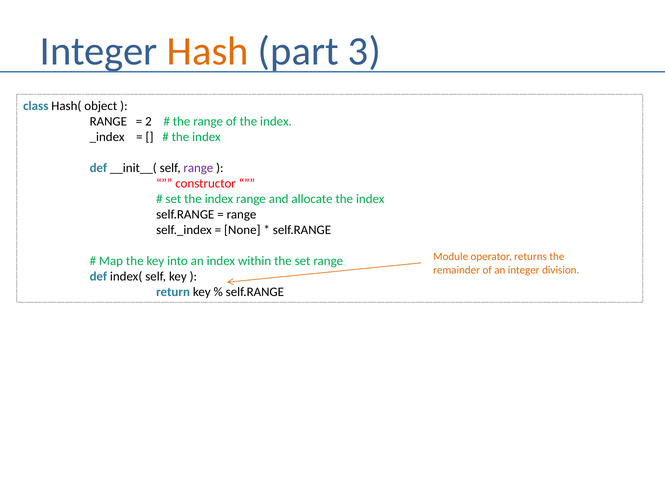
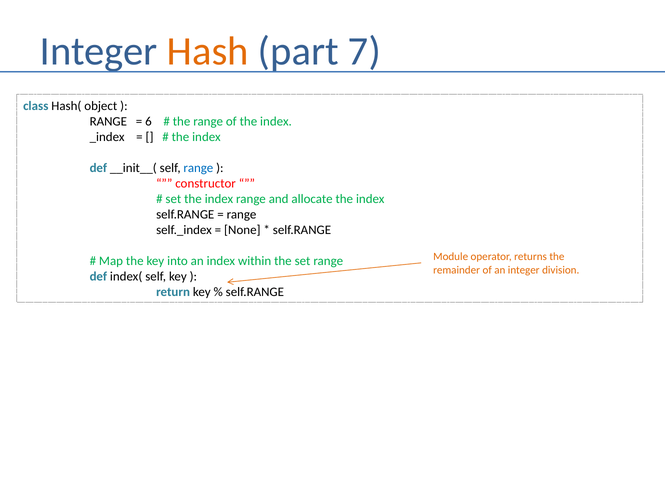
3: 3 -> 7 (364, 52)
2: 2 -> 6 (148, 122)
range colour: purple -> blue (198, 168)
